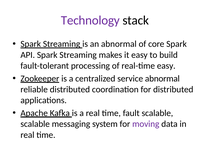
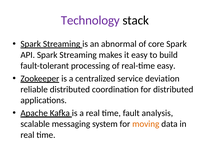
service abnormal: abnormal -> deviation (162, 78)
fault scalable: scalable -> analysis (157, 113)
moving colour: purple -> orange (146, 124)
